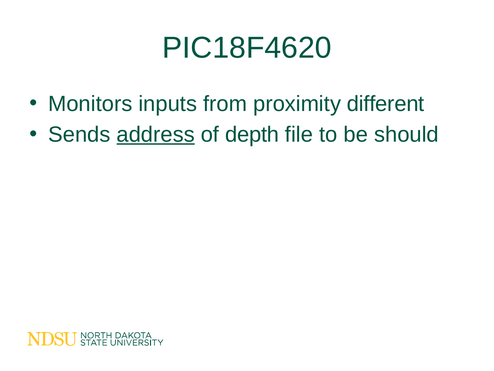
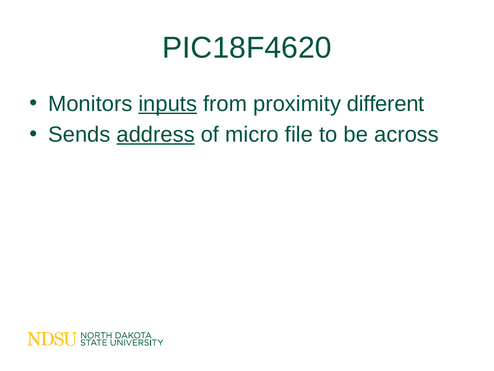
inputs underline: none -> present (168, 104)
depth: depth -> micro (252, 134)
should: should -> across (407, 134)
